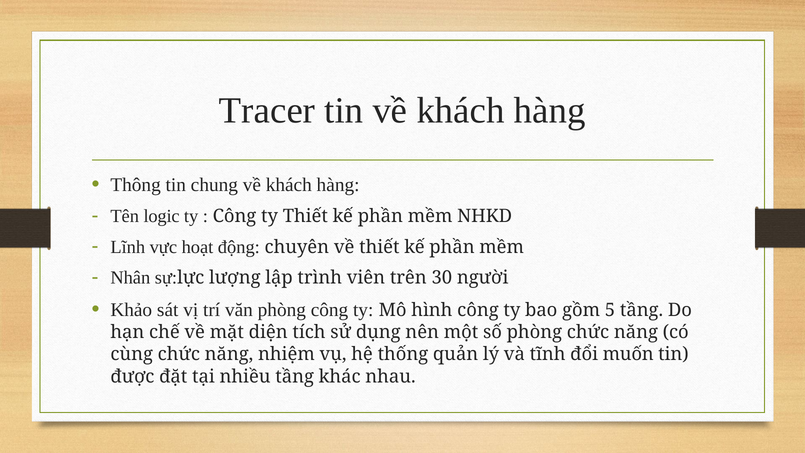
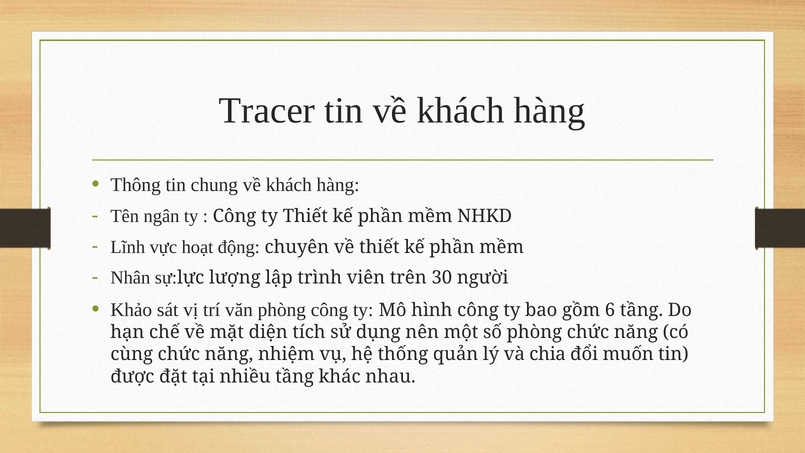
logic: logic -> ngân (161, 216)
5: 5 -> 6 (610, 310)
tĩnh: tĩnh -> chia (548, 354)
